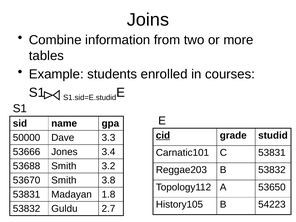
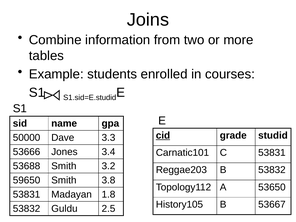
53670: 53670 -> 59650 (27, 180)
54223: 54223 -> 53667 (272, 204)
2.7: 2.7 -> 2.5 (108, 209)
